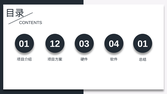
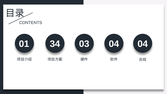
12: 12 -> 34 (55, 44)
04 01: 01 -> 04 (143, 44)
